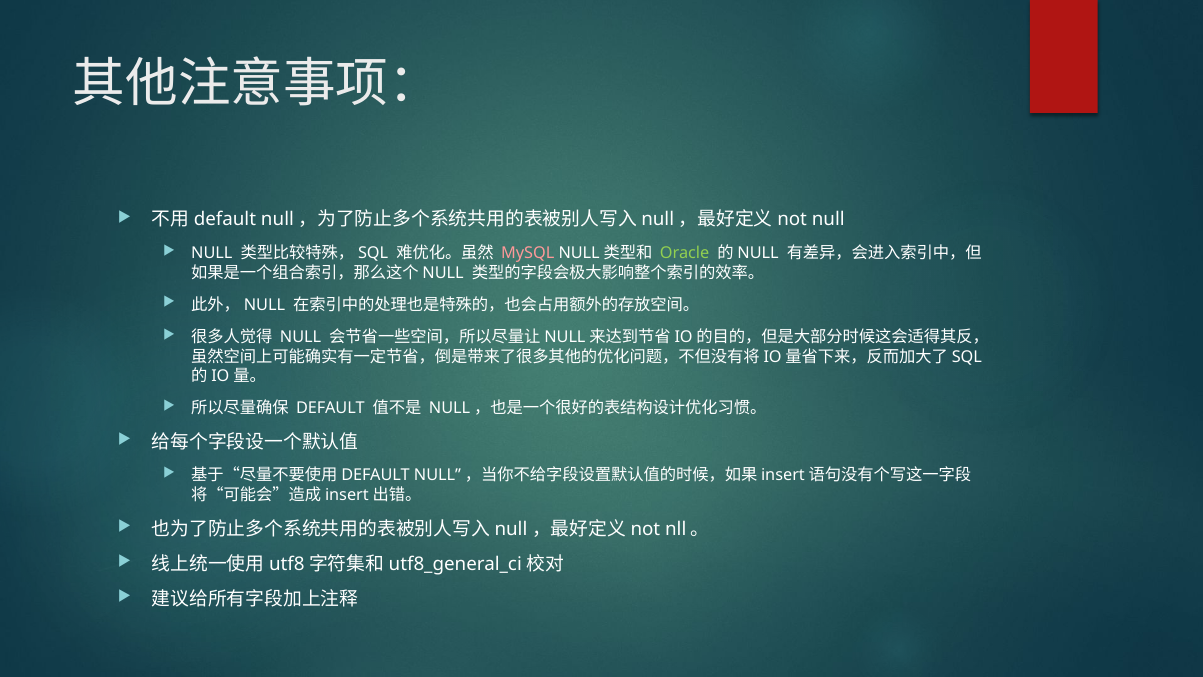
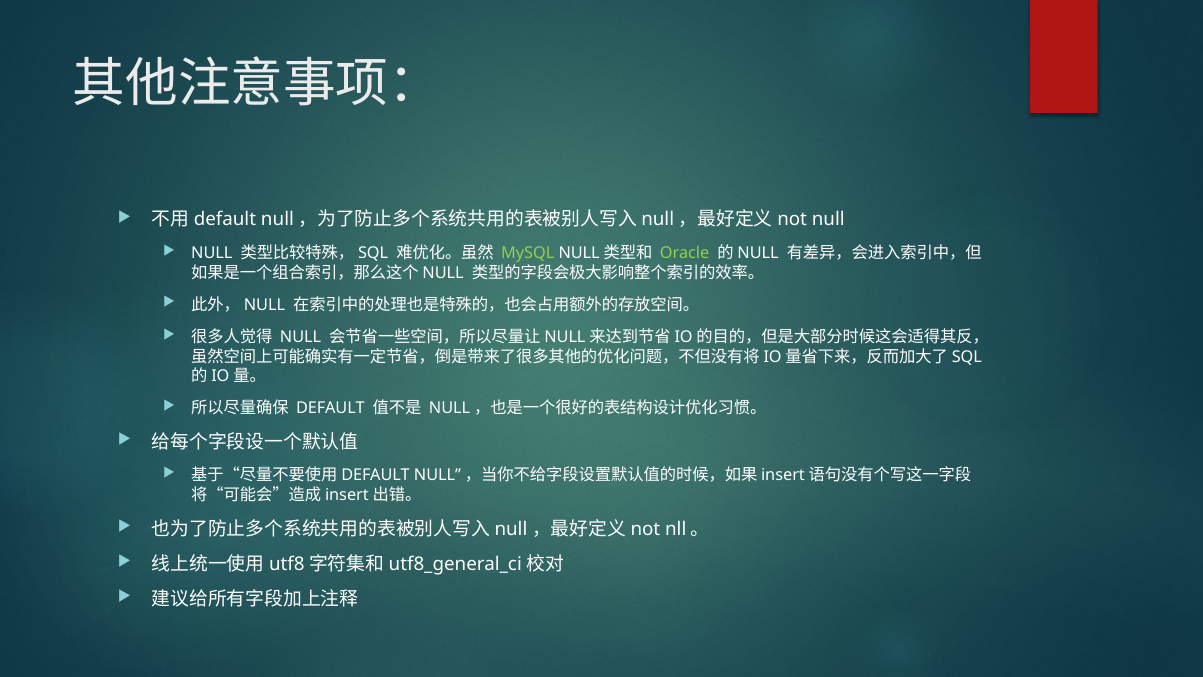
MySQL colour: pink -> light green (528, 253)
